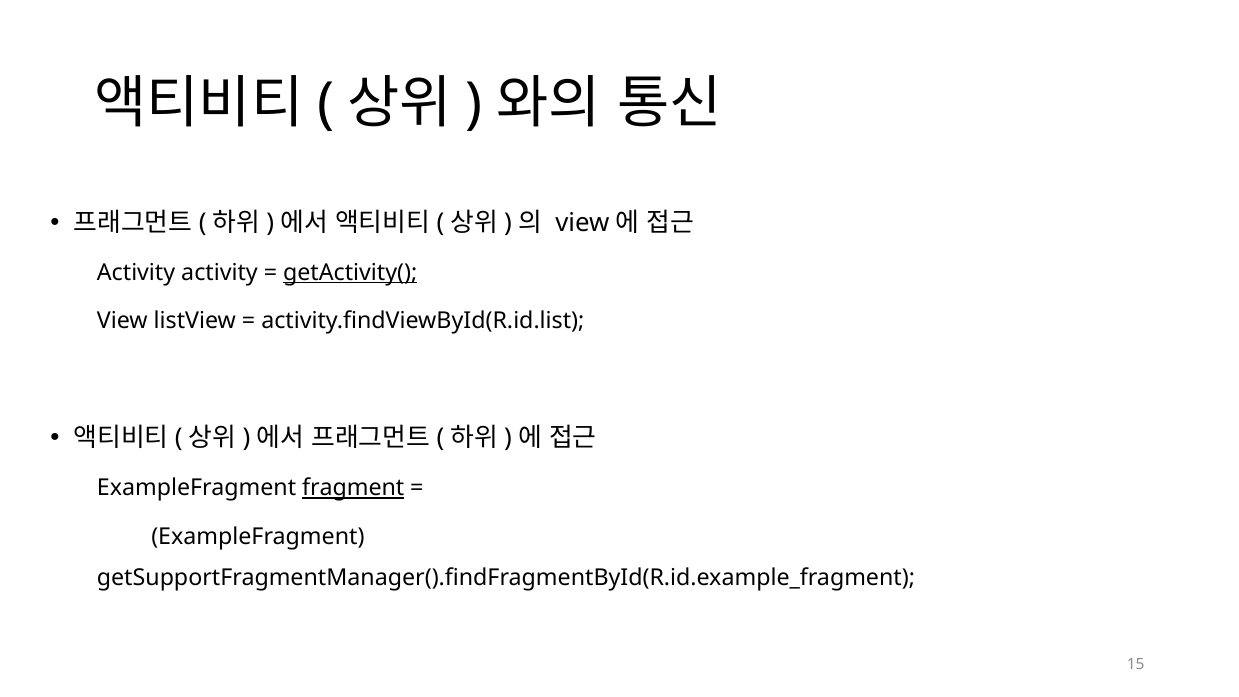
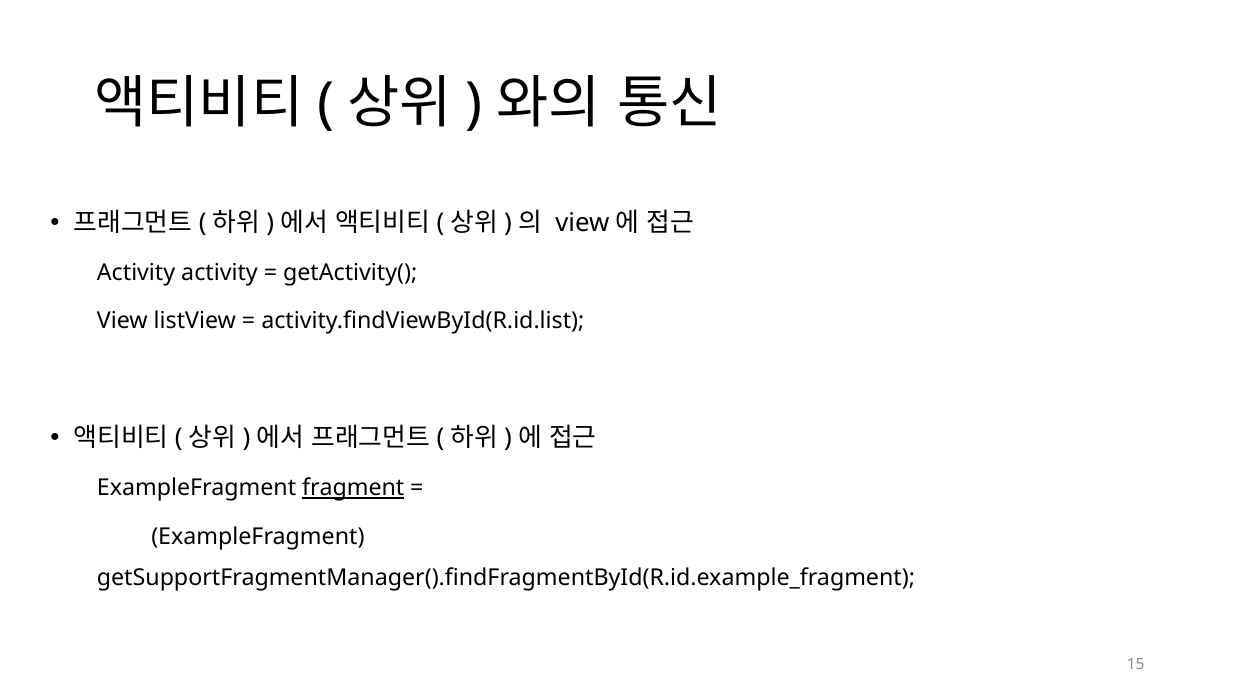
getActivity( underline: present -> none (350, 273)
